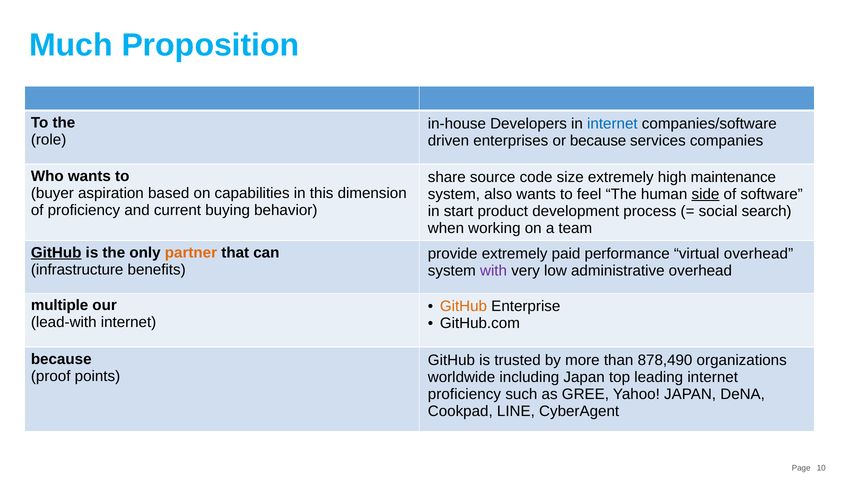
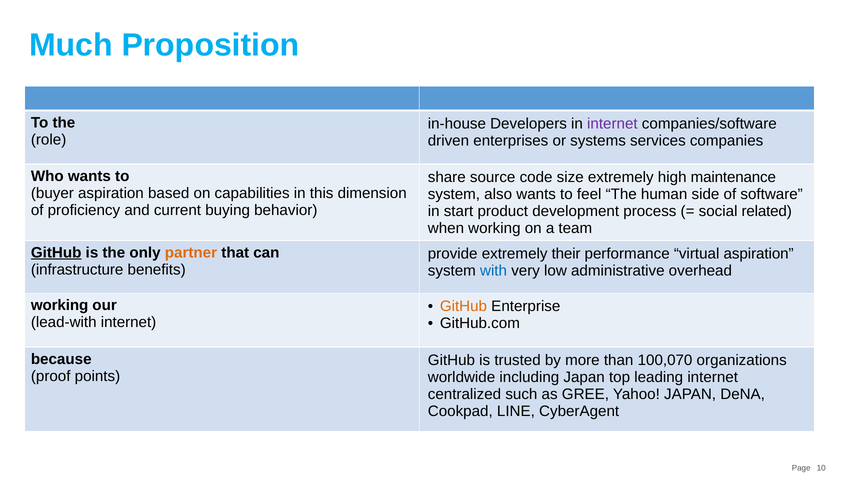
internet colour: blue -> purple (612, 124)
or because: because -> systems (598, 141)
side underline: present -> none (705, 194)
search: search -> related (767, 211)
paid: paid -> their (566, 254)
virtual overhead: overhead -> aspiration (759, 254)
with colour: purple -> blue (494, 271)
multiple: multiple -> working (60, 305)
878,490: 878,490 -> 100,070 (665, 360)
proficiency: proficiency -> centralized (464, 394)
